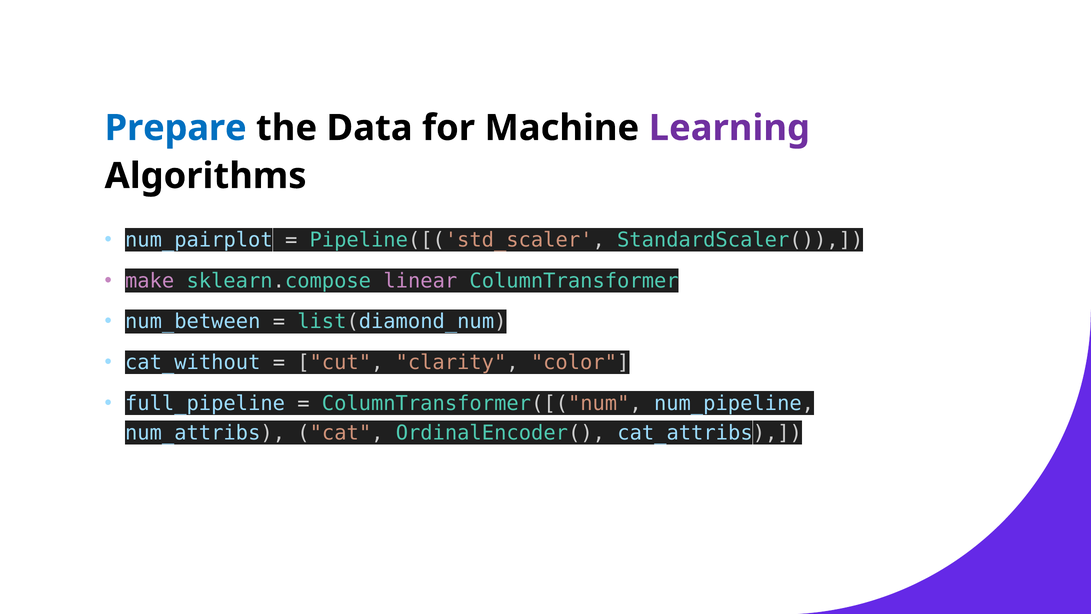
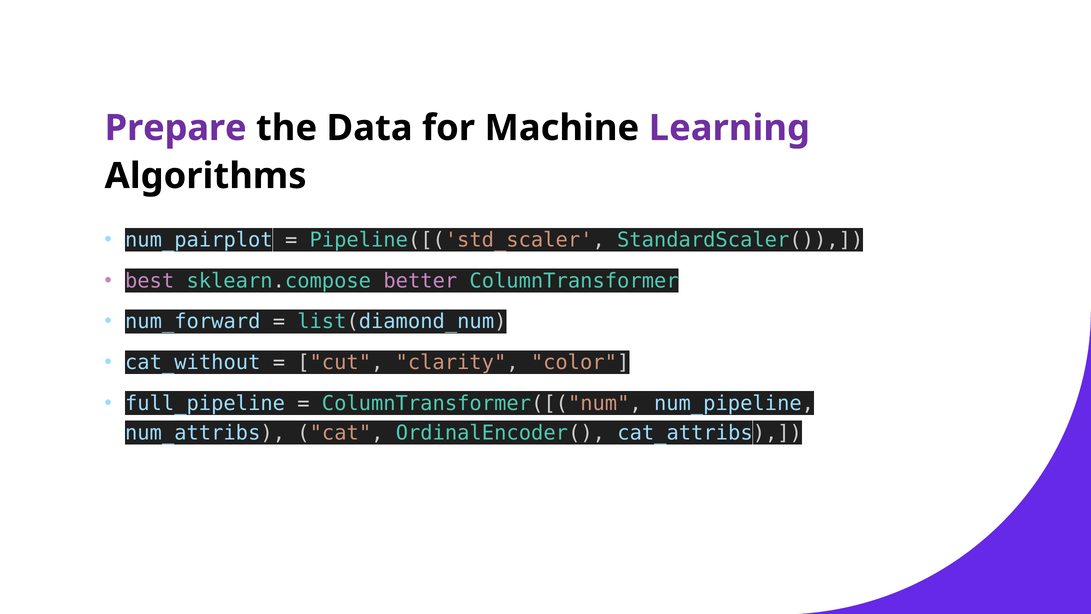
Prepare colour: blue -> purple (176, 128)
make: make -> best (150, 281)
linear: linear -> better (420, 281)
num_between: num_between -> num_forward (193, 322)
